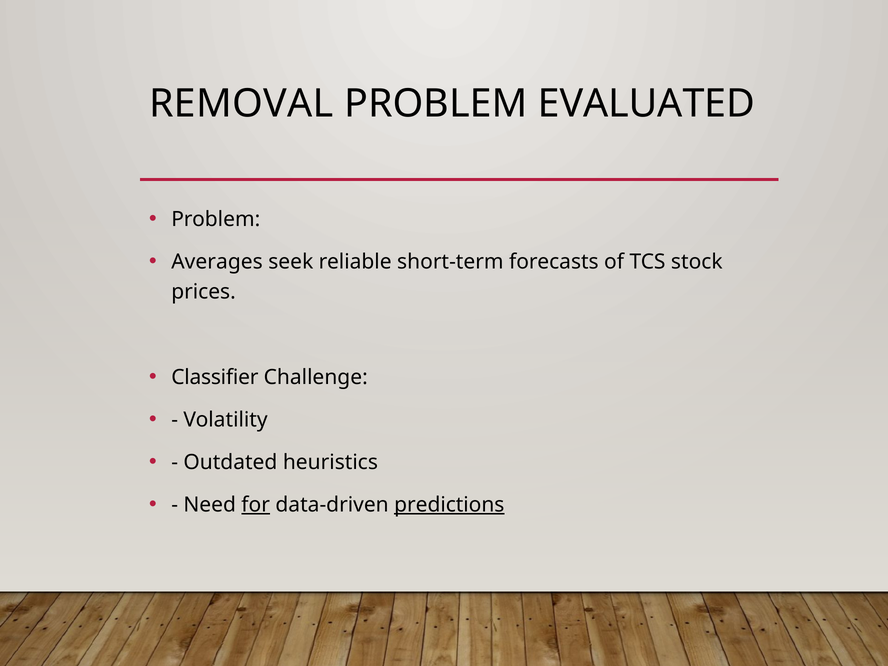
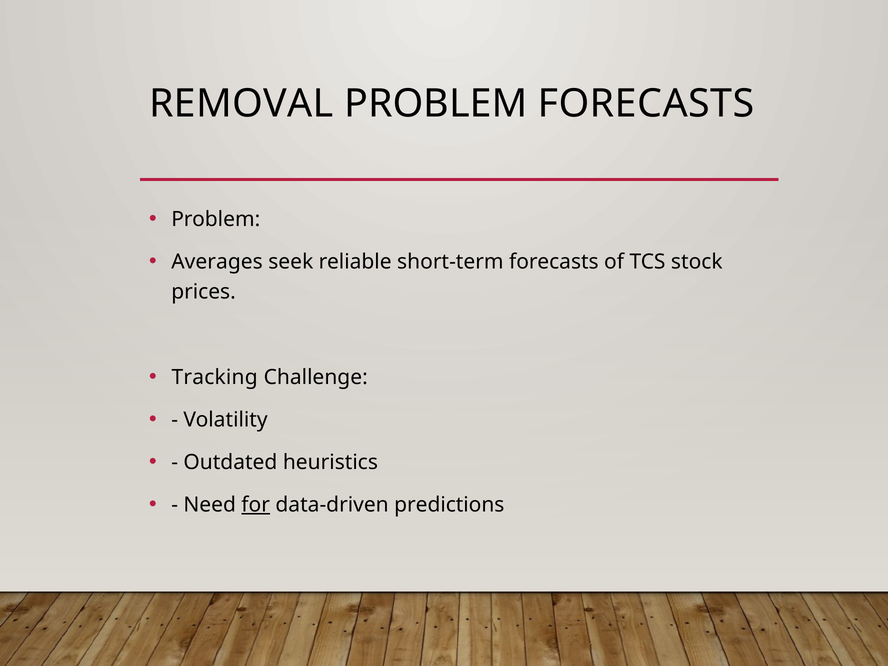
PROBLEM EVALUATED: EVALUATED -> FORECASTS (646, 104)
Classifier: Classifier -> Tracking (215, 377)
predictions underline: present -> none (449, 505)
